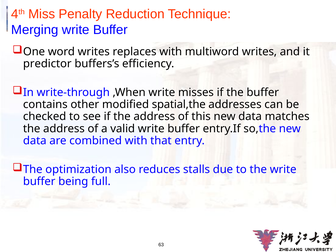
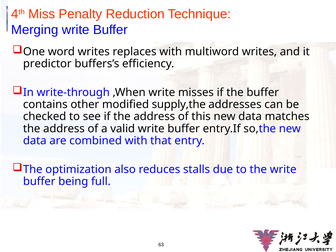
spatial,the: spatial,the -> supply,the (179, 104)
